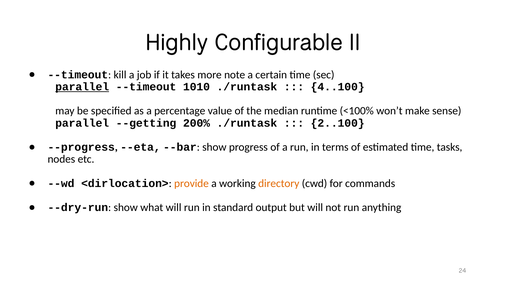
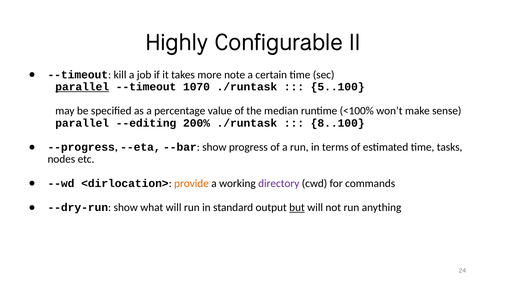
1010: 1010 -> 1070 (196, 87)
4..100: 4..100 -> 5..100 (338, 87)
--getting: --getting -> --editing (146, 123)
2..100: 2..100 -> 8..100 (338, 123)
directory colour: orange -> purple (279, 184)
but underline: none -> present (297, 208)
